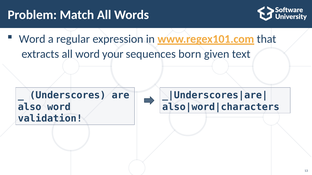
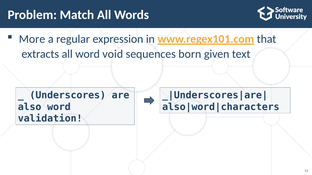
Word: Word -> More (32, 39)
your: your -> void (113, 54)
